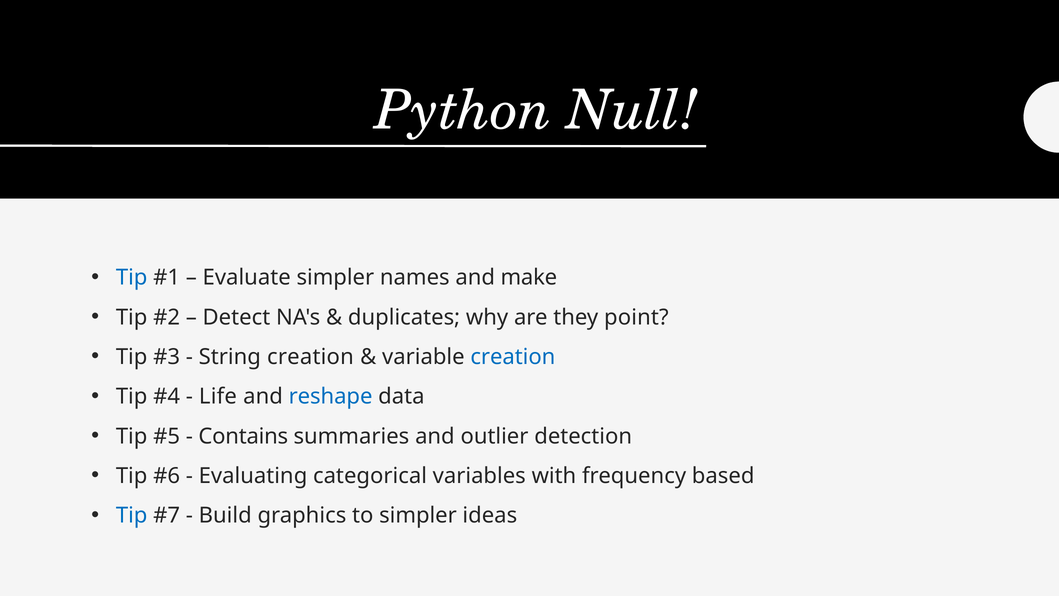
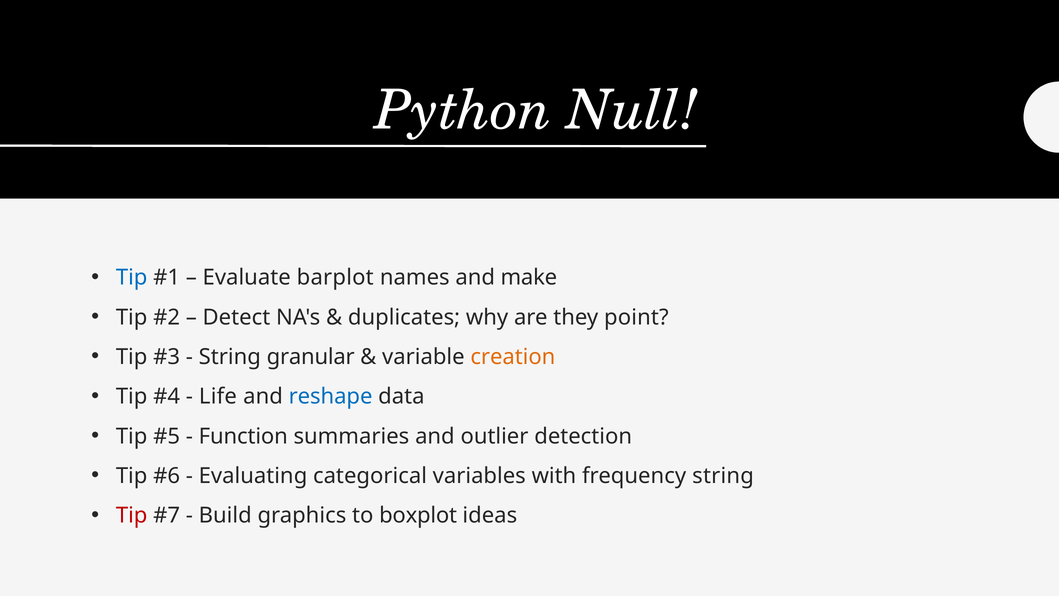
Evaluate simpler: simpler -> barplot (335, 278)
String creation: creation -> granular (311, 357)
creation colour: blue -> orange (513, 357)
Contains: Contains -> Function (243, 436)
frequency based: based -> string (723, 476)
Tip colour: blue -> red (132, 515)
to simpler: simpler -> boxplot (418, 515)
